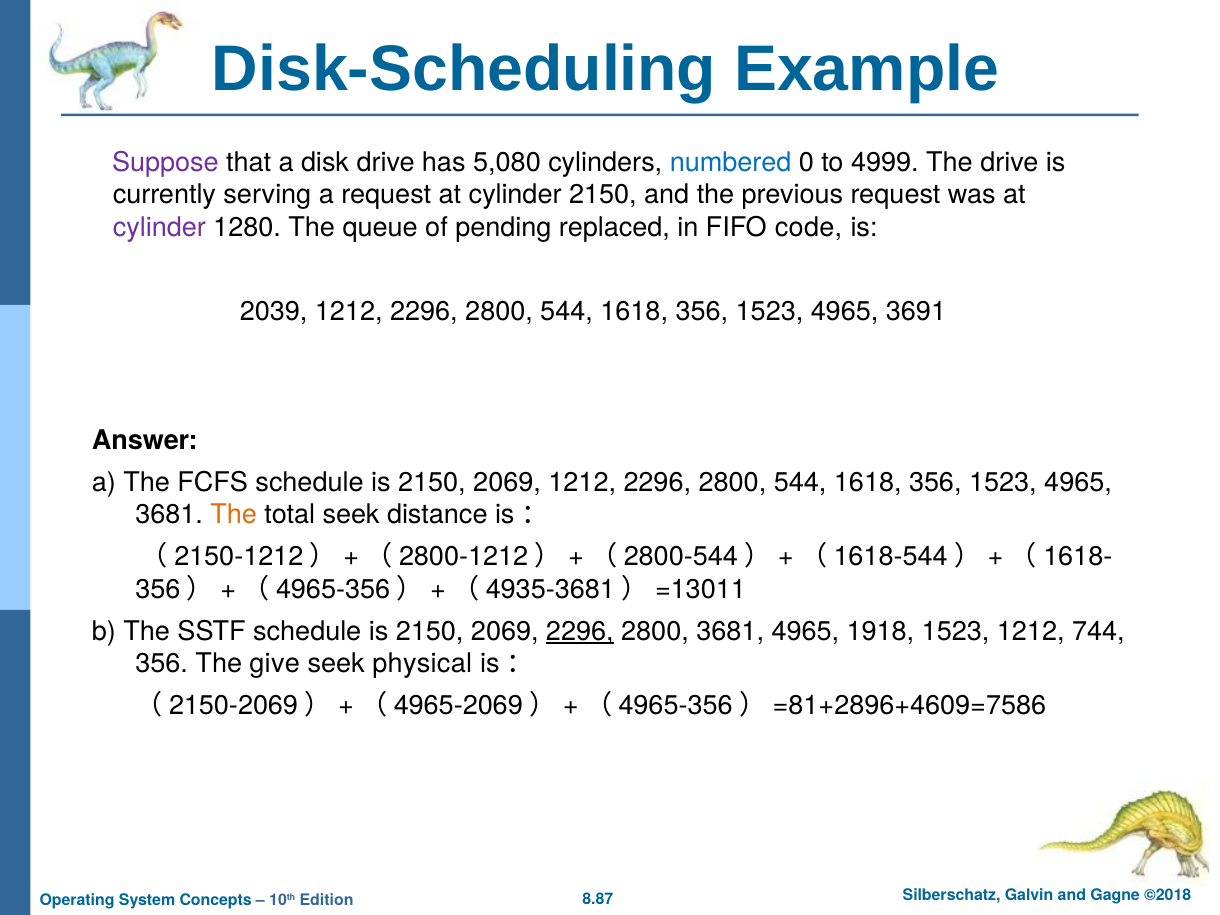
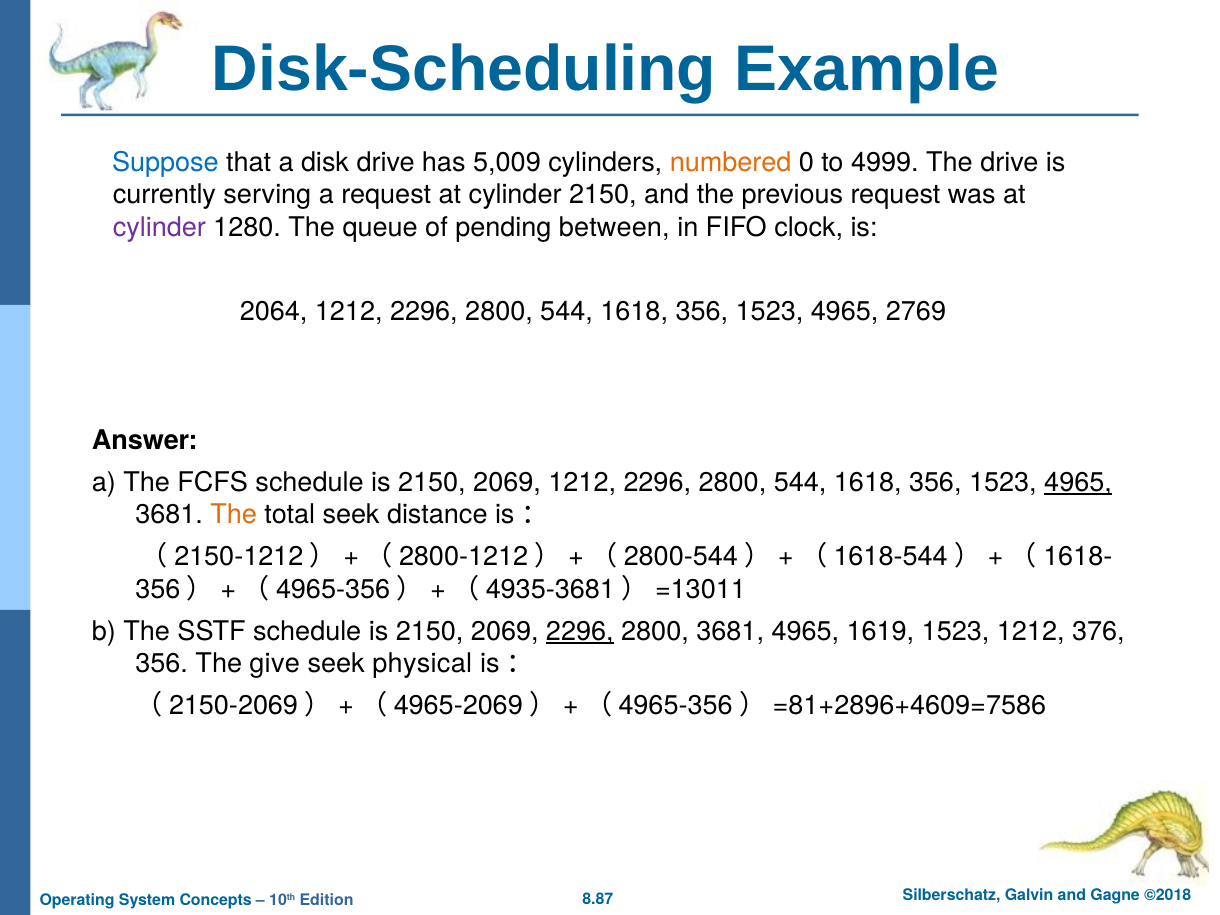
Suppose colour: purple -> blue (165, 162)
5,080: 5,080 -> 5,009 (507, 162)
numbered colour: blue -> orange (731, 162)
replaced: replaced -> between (614, 227)
code: code -> clock (809, 227)
2039: 2039 -> 2064 (274, 311)
3691: 3691 -> 2769 (916, 311)
4965 underline: none -> present (1078, 482)
1918: 1918 -> 1619 (880, 631)
744: 744 -> 376 (1098, 631)
